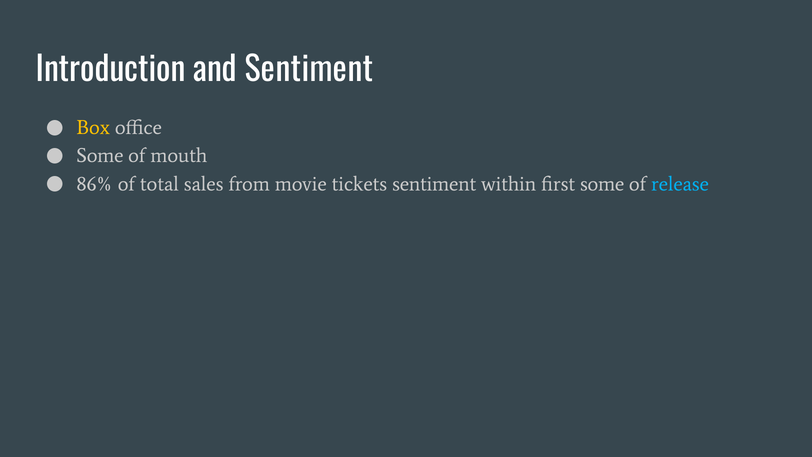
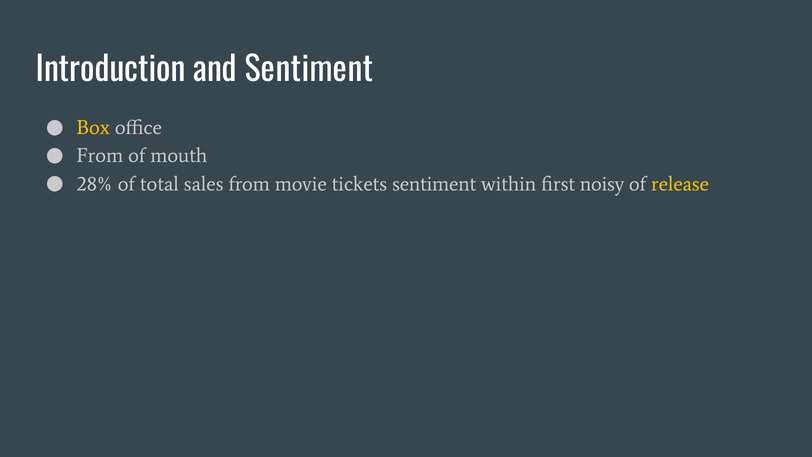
Some: Some -> From (100, 156)
86%: 86% -> 28% (95, 184)
first some: some -> noisy (602, 184)
release colour: light blue -> yellow (680, 184)
